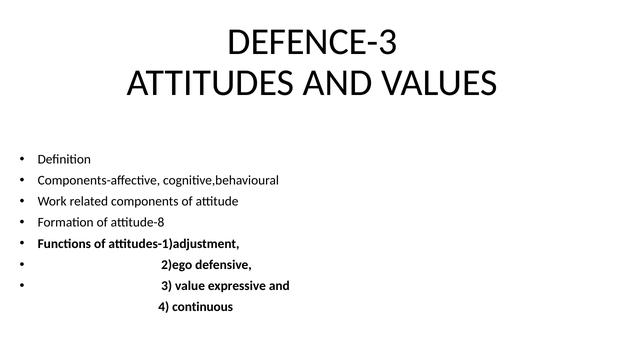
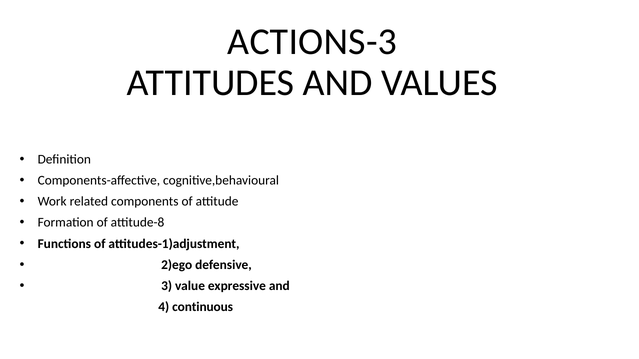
DEFENCE-3: DEFENCE-3 -> ACTIONS-3 (312, 42)
